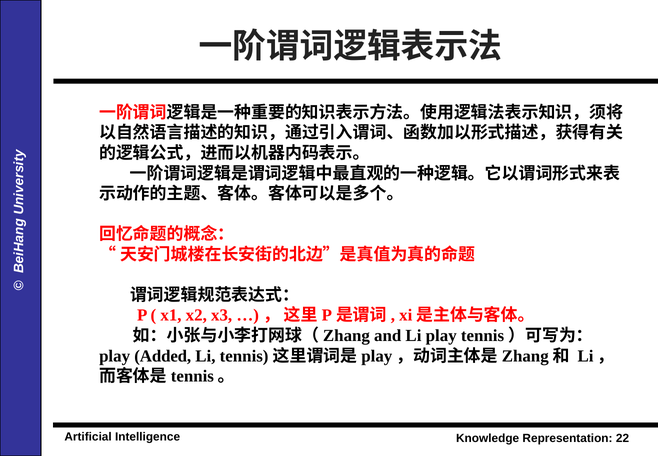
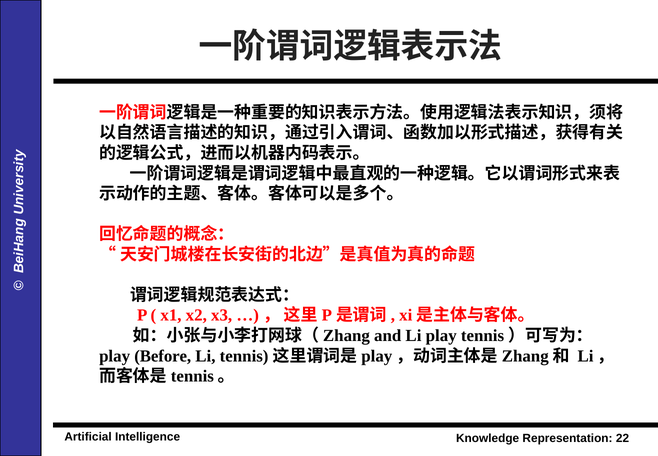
Added: Added -> Before (163, 356)
